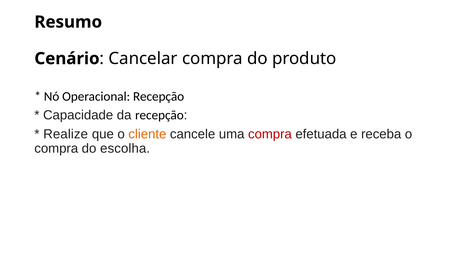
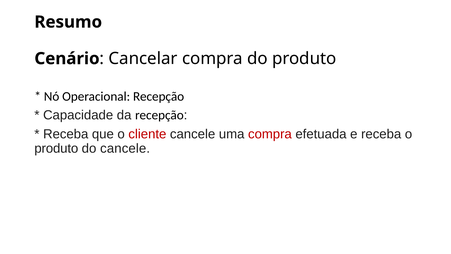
Realize: Realize -> Receba (66, 134)
cliente colour: orange -> red (147, 134)
compra: compra -> produto (56, 148)
do escolha: escolha -> cancele (125, 148)
